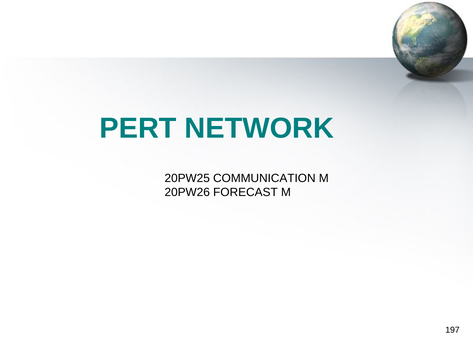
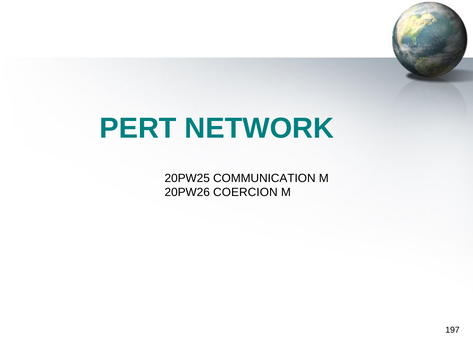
FORECAST: FORECAST -> COERCION (245, 192)
